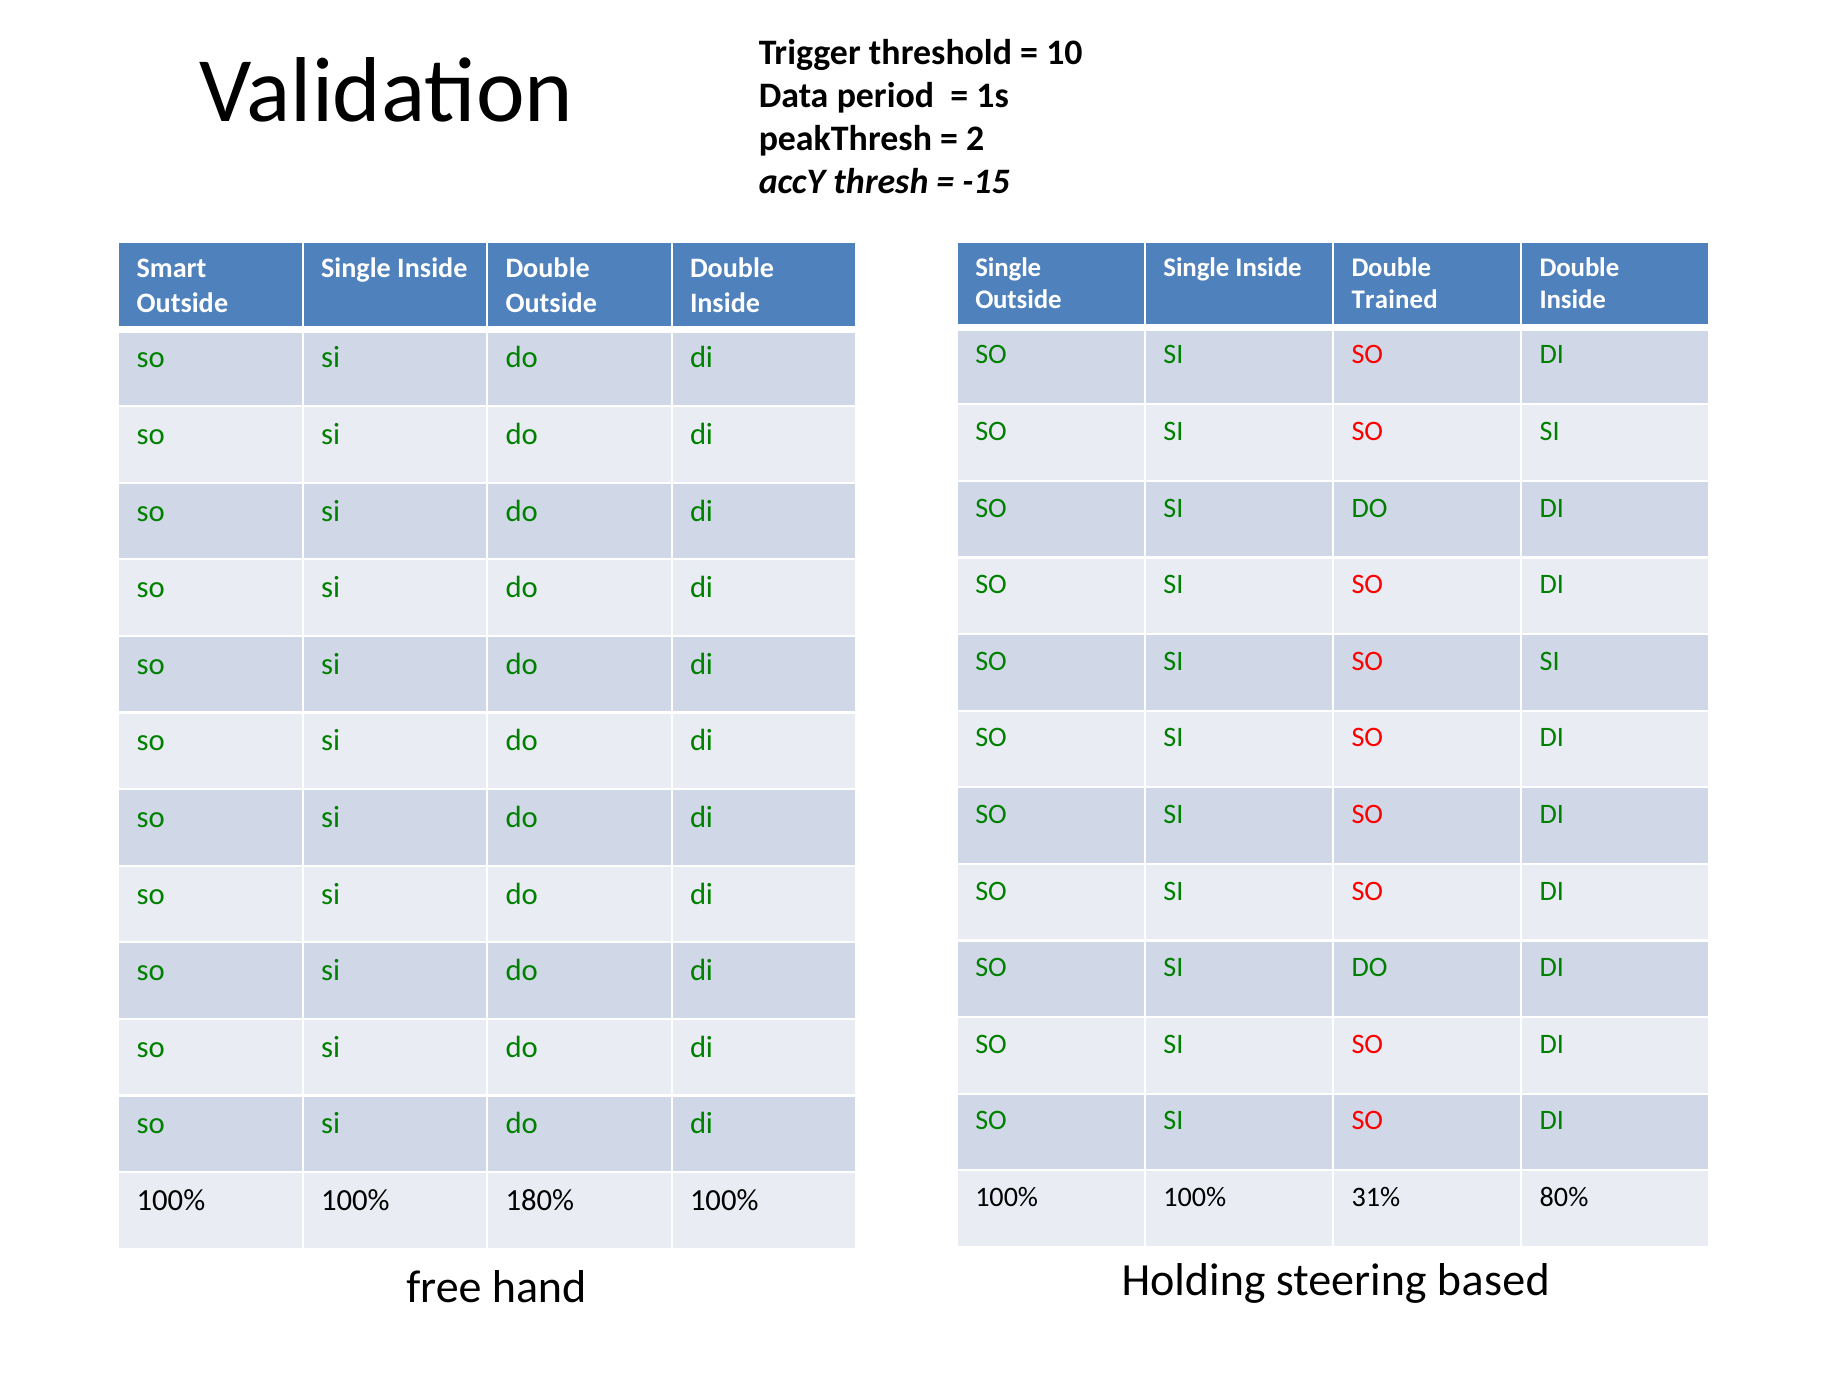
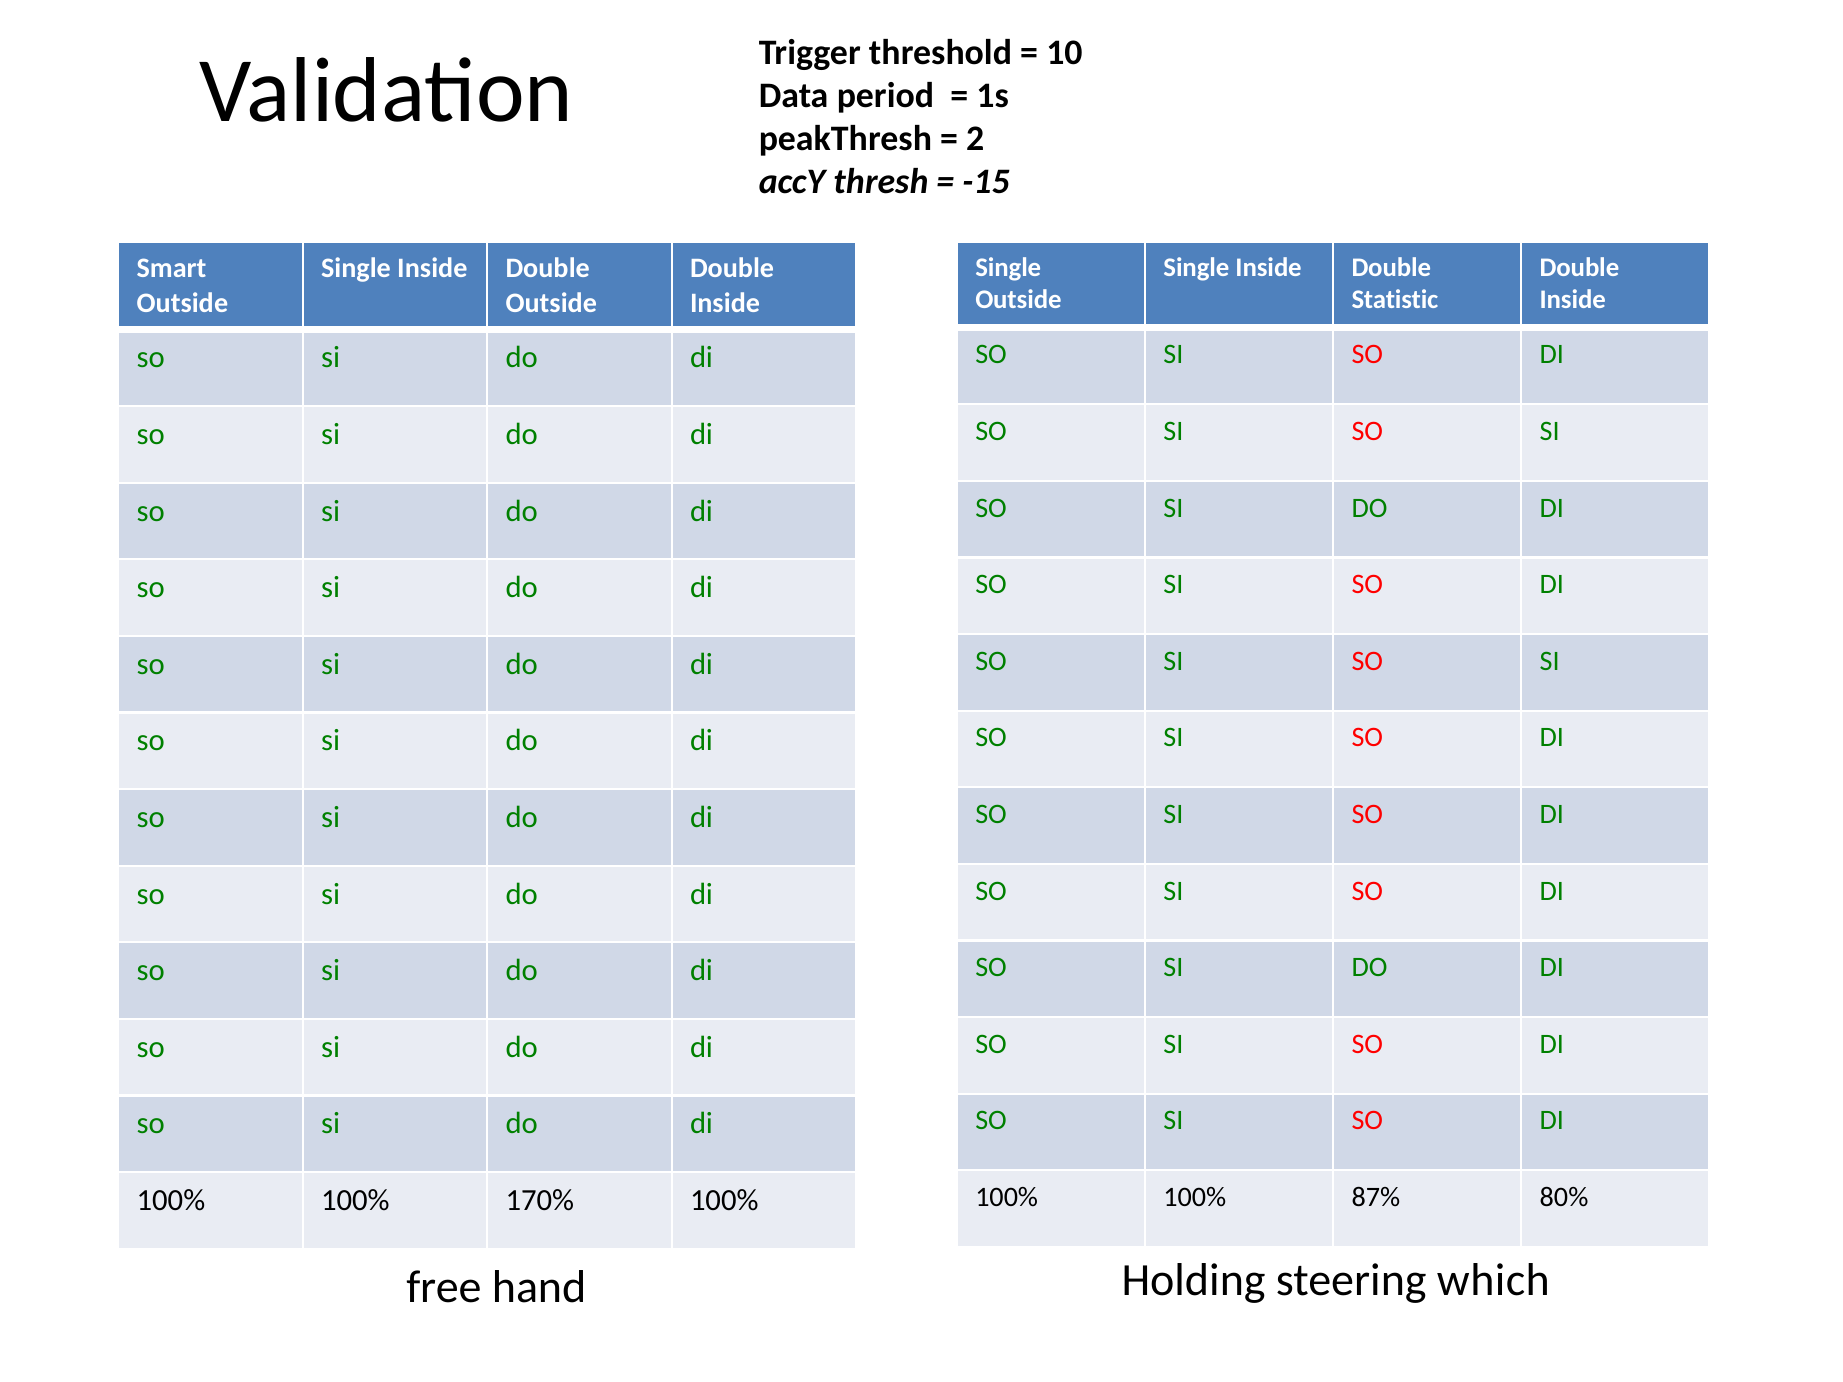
Trained: Trained -> Statistic (1395, 300)
31%: 31% -> 87% (1376, 1198)
180%: 180% -> 170% (540, 1201)
based: based -> which (1493, 1281)
